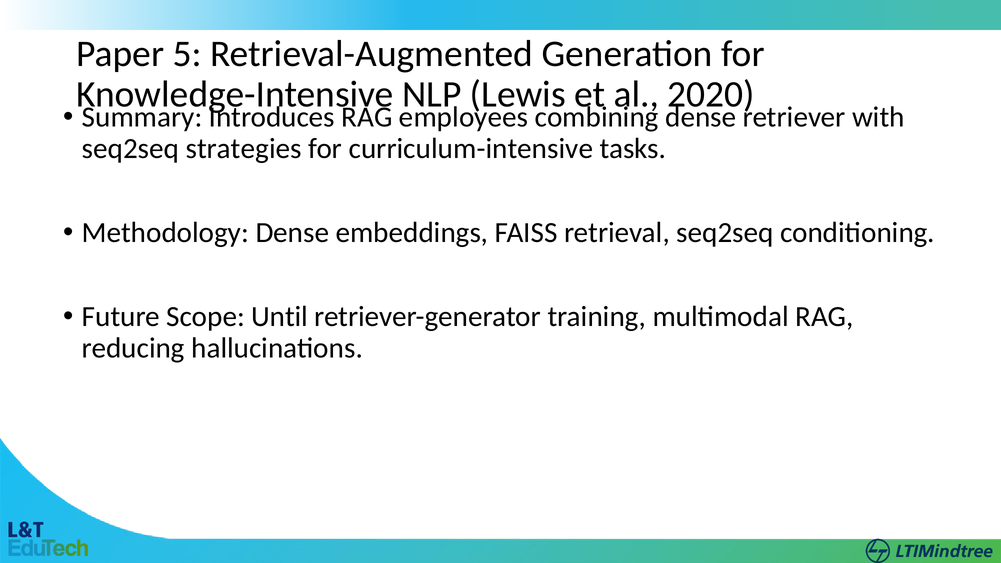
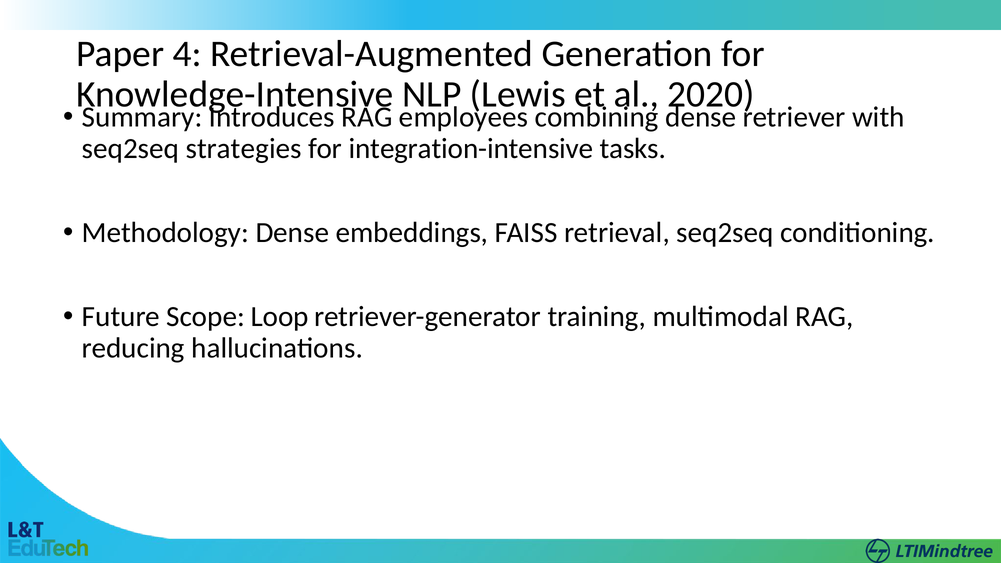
5: 5 -> 4 (187, 54)
curriculum-intensive: curriculum-intensive -> integration-intensive (471, 149)
Until: Until -> Loop (280, 317)
